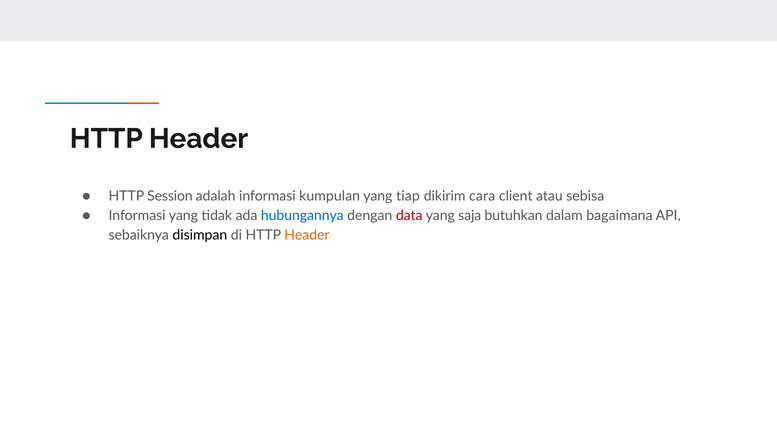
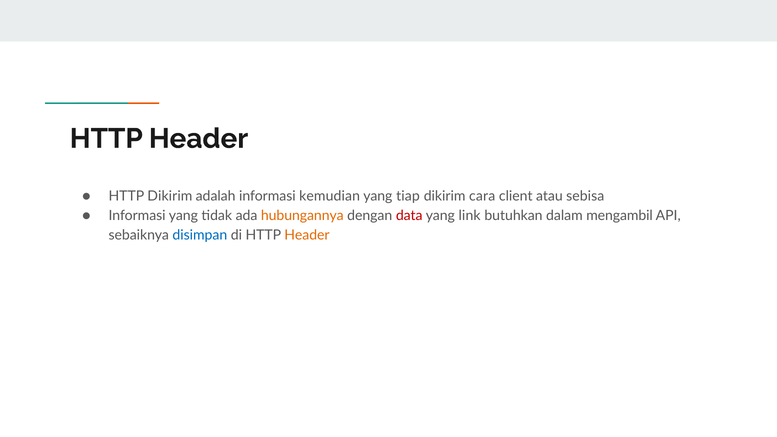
HTTP Session: Session -> Dikirim (170, 196)
kumpulan: kumpulan -> kemudian (330, 196)
hubungannya colour: blue -> orange (302, 216)
saja: saja -> link (470, 216)
bagaimana: bagaimana -> mengambil (620, 216)
disimpan colour: black -> blue (200, 235)
